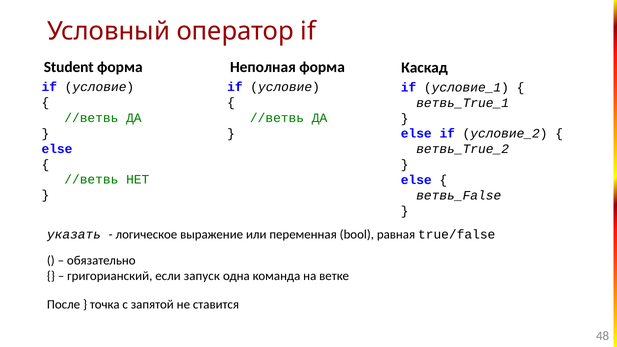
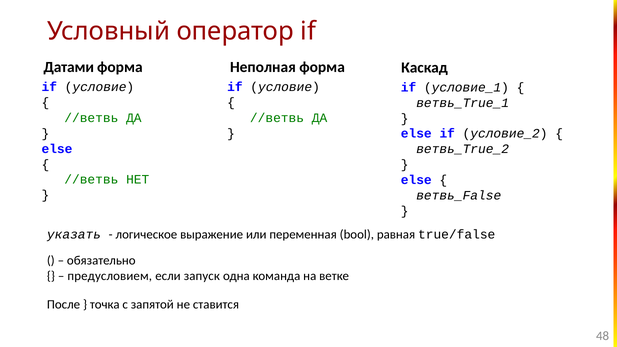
Student: Student -> Датами (69, 67)
григорианский: григорианский -> предусловием (110, 276)
